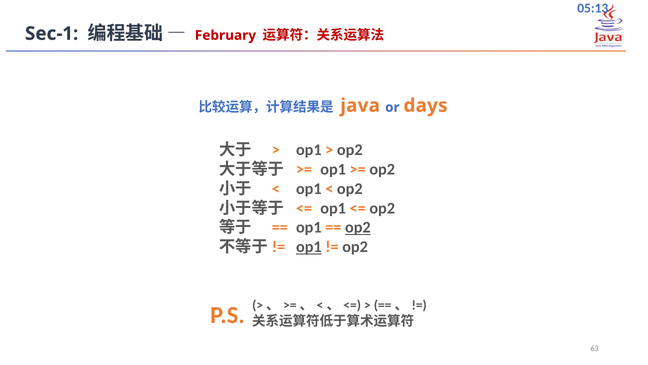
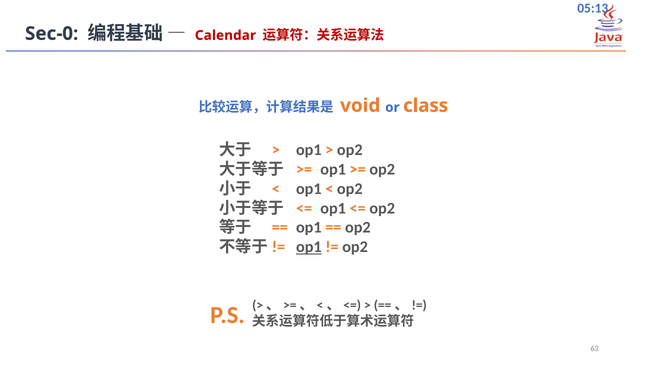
Sec-1: Sec-1 -> Sec-0 (52, 34)
February: February -> Calendar (225, 35)
java: java -> void (360, 105)
days: days -> class (426, 105)
op2 underline: present -> none (358, 227)
